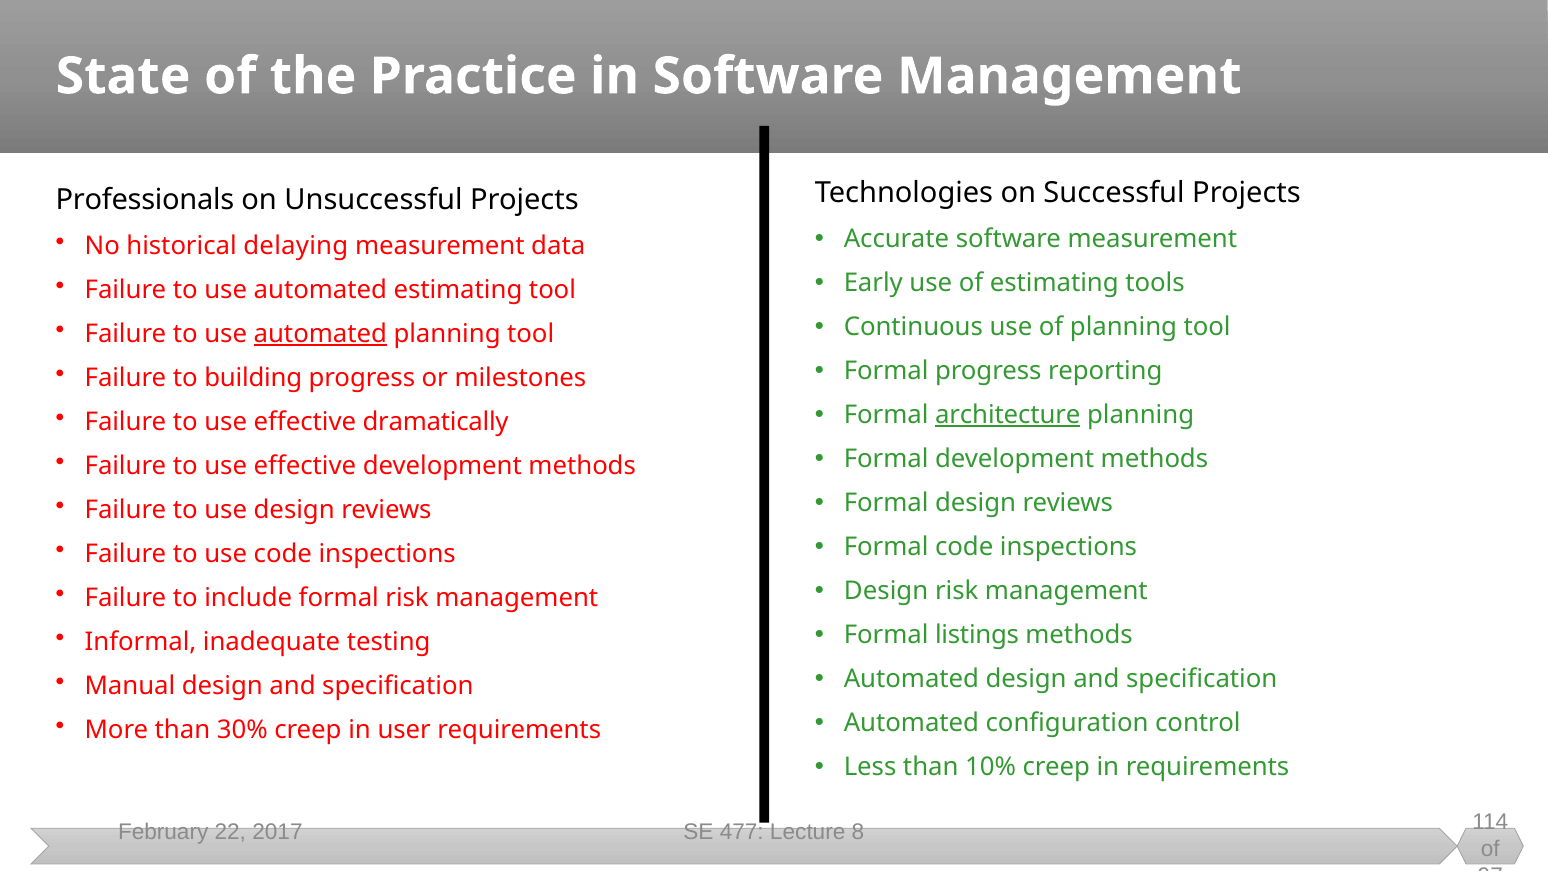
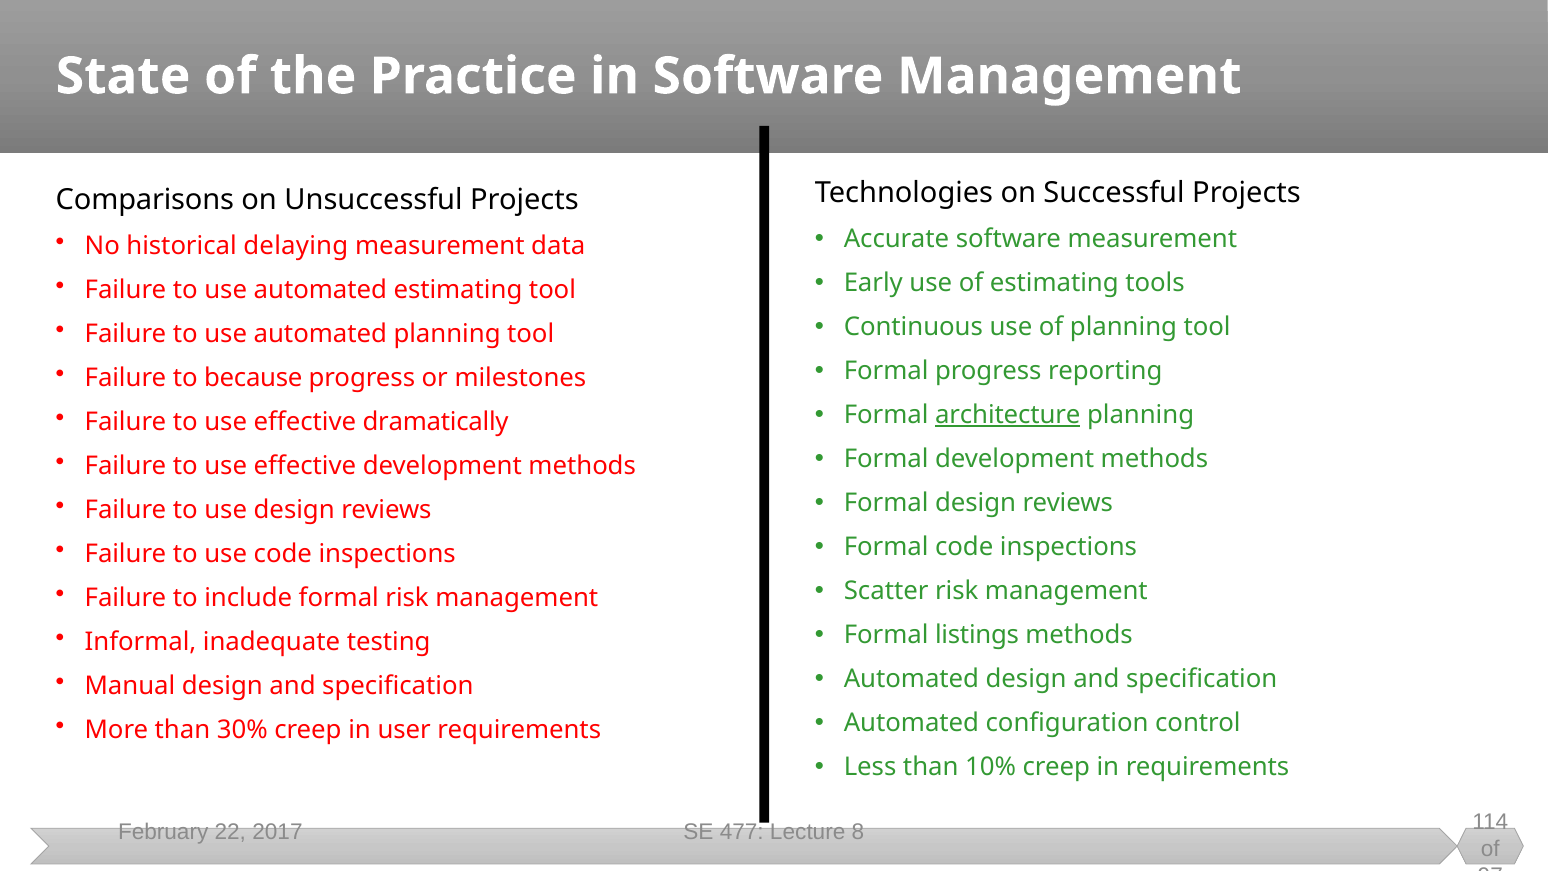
Professionals: Professionals -> Comparisons (145, 200)
automated underline: present -> none (320, 334)
building: building -> because (253, 378)
Design: Design -> Scatter (886, 591)
